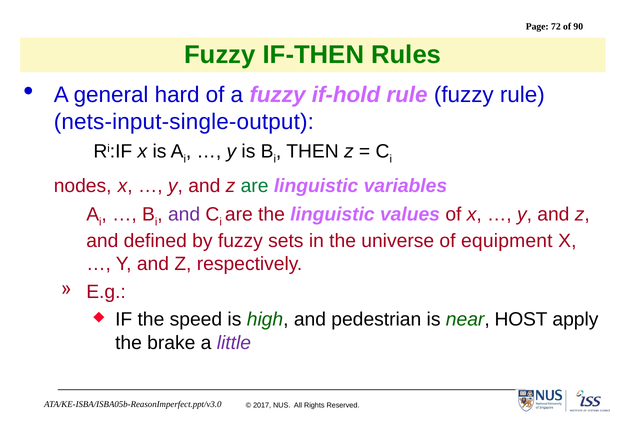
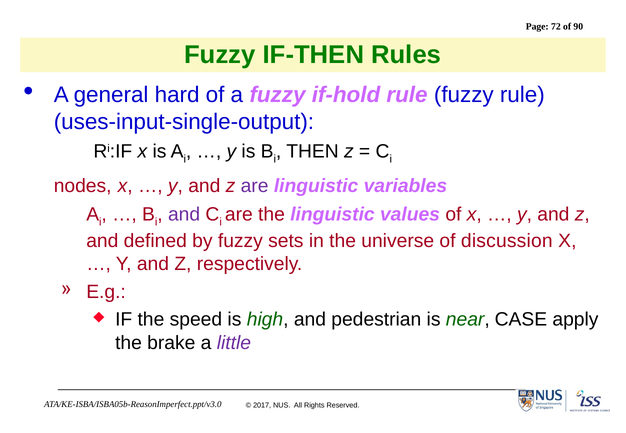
nets-input-single-output: nets-input-single-output -> uses-input-single-output (184, 122)
are colour: green -> purple (255, 186)
equipment: equipment -> discussion (507, 241)
HOST: HOST -> CASE (521, 320)
